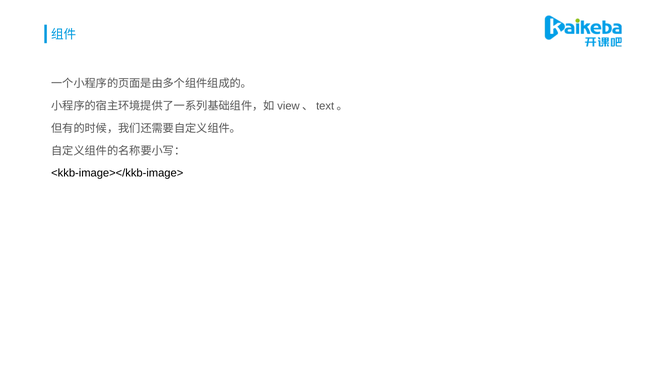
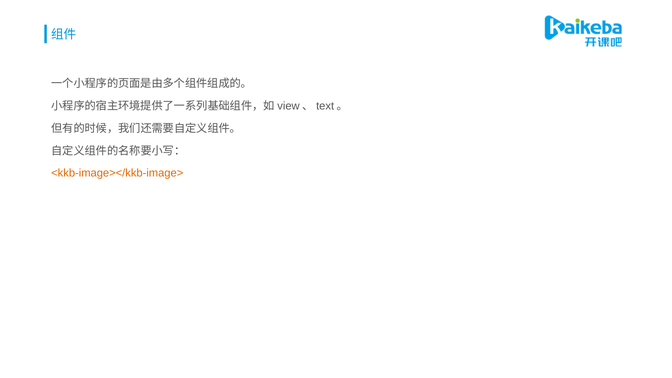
<kkb-image></kkb-image> colour: black -> orange (117, 173)
